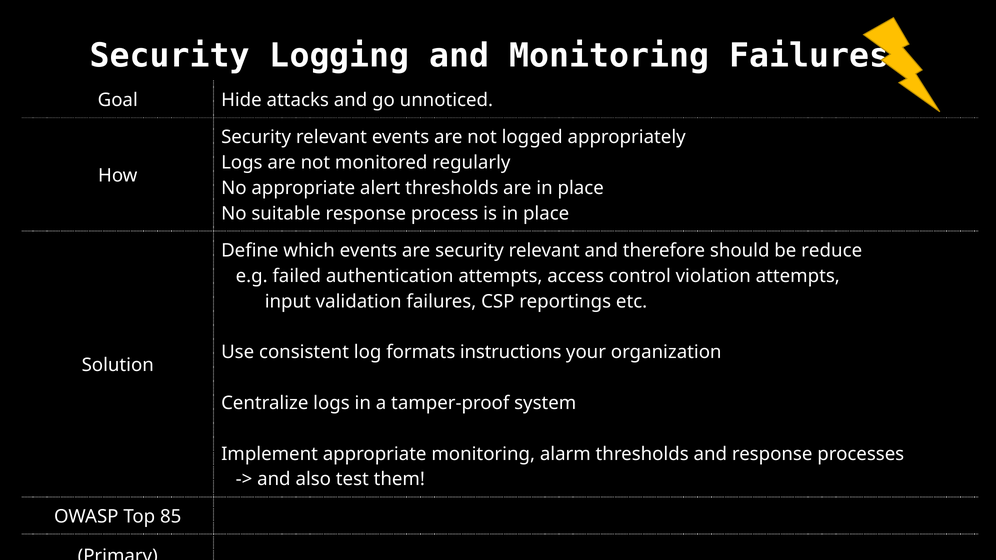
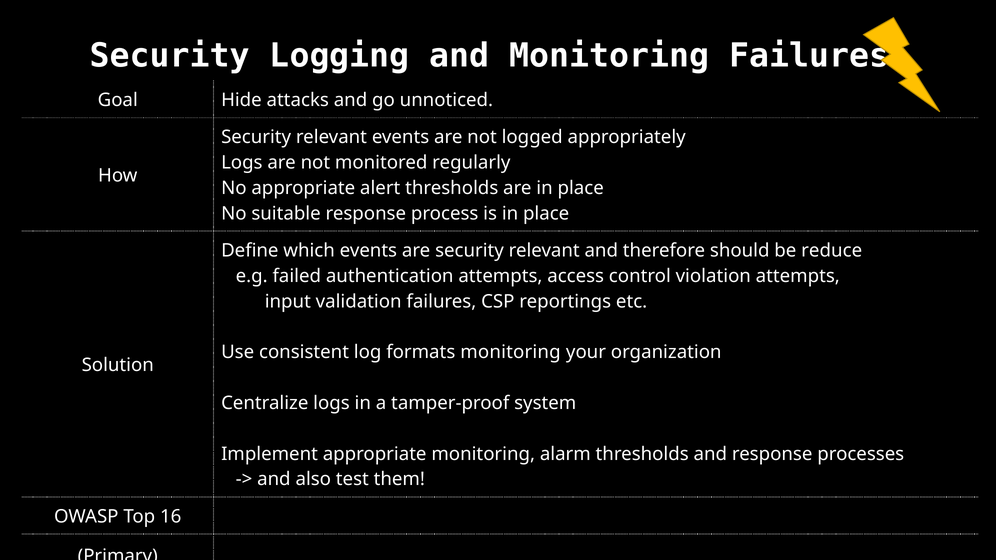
formats instructions: instructions -> monitoring (511, 352)
85: 85 -> 16 (171, 517)
